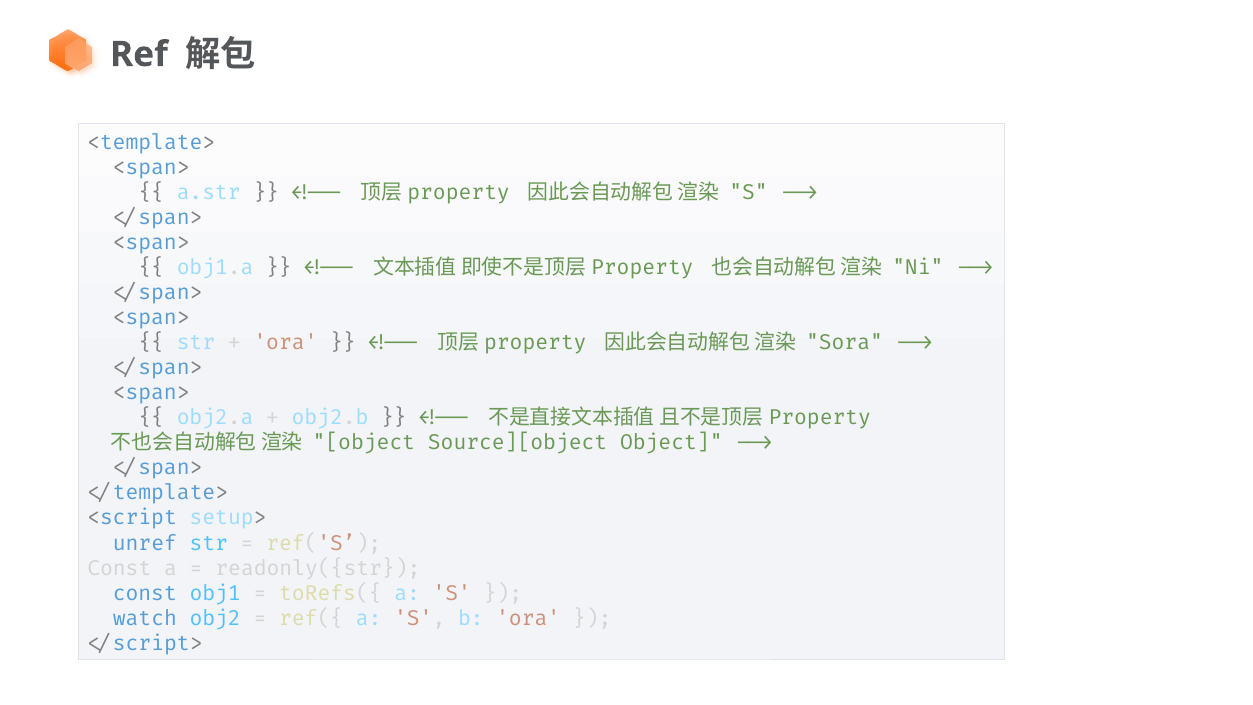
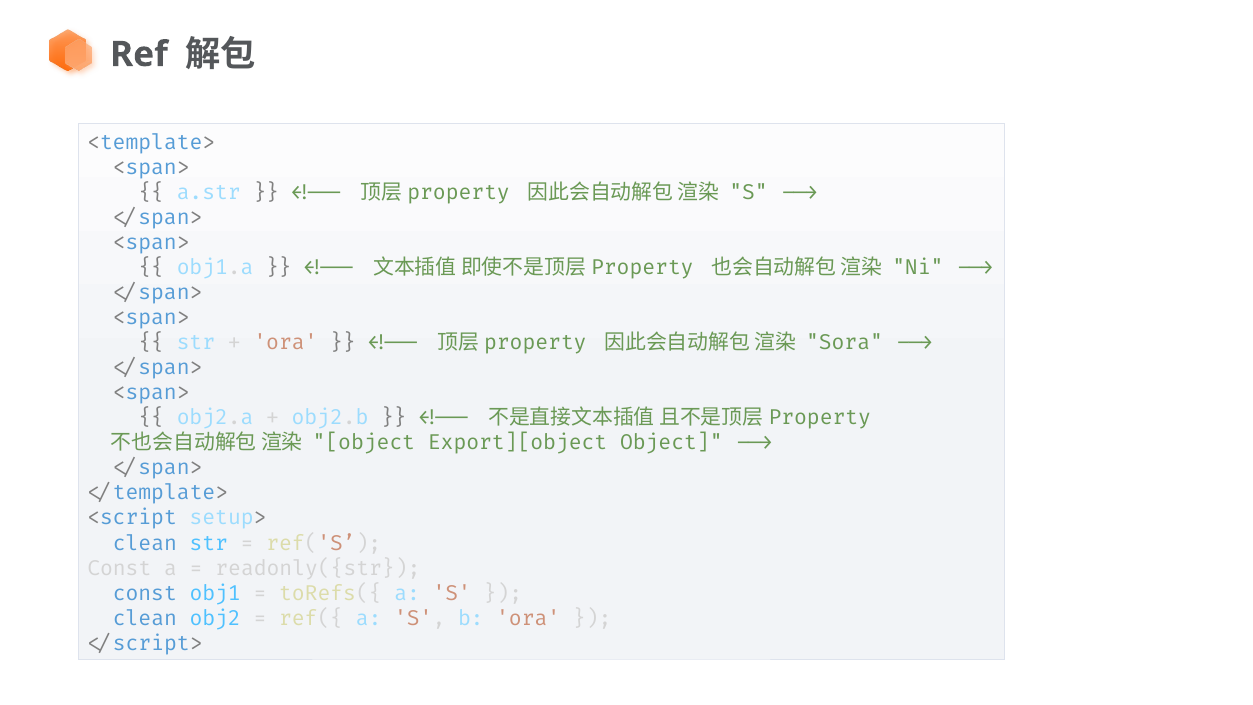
Source][object: Source][object -> Export][object (518, 443)
unref: unref -> clean (145, 543)
watch: watch -> clean (145, 618)
